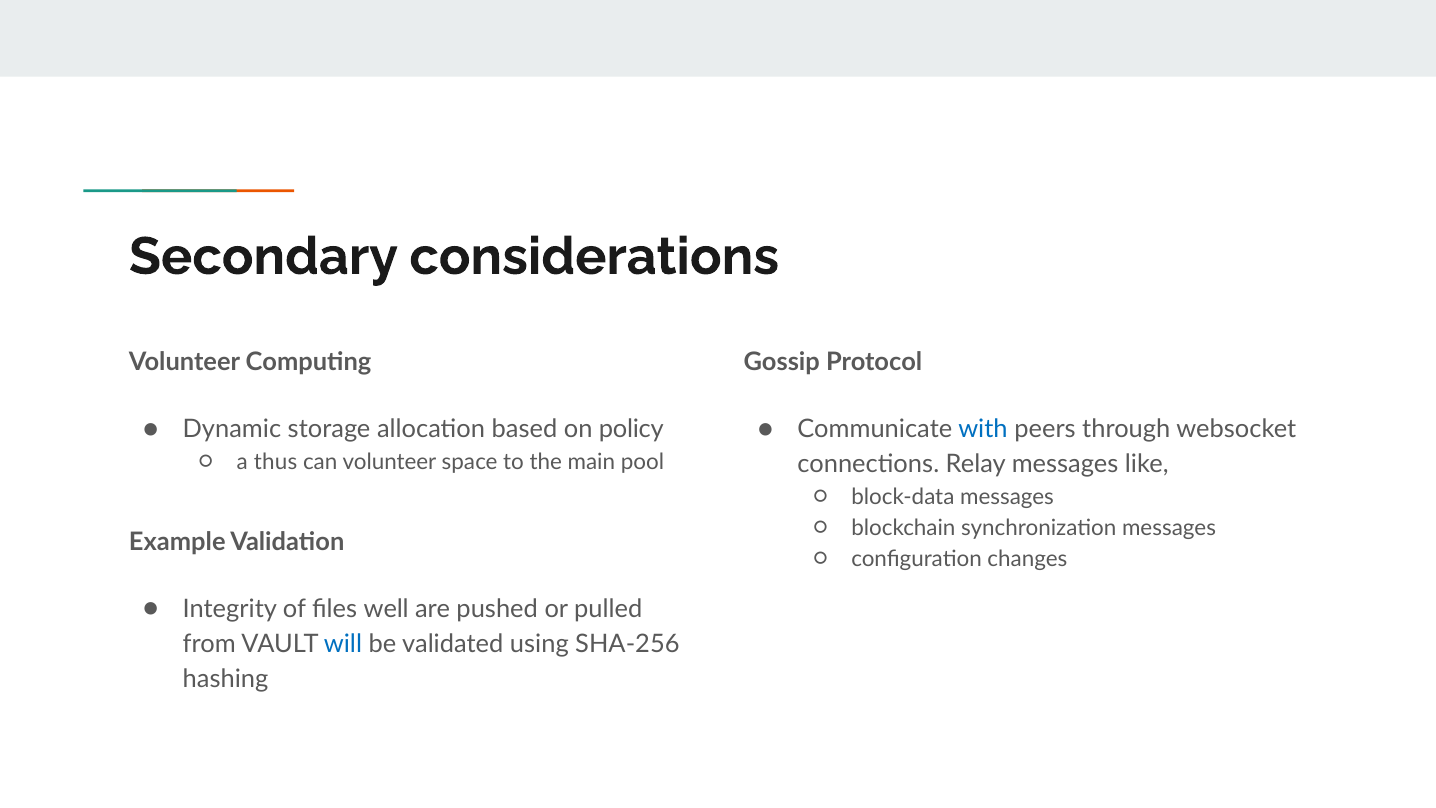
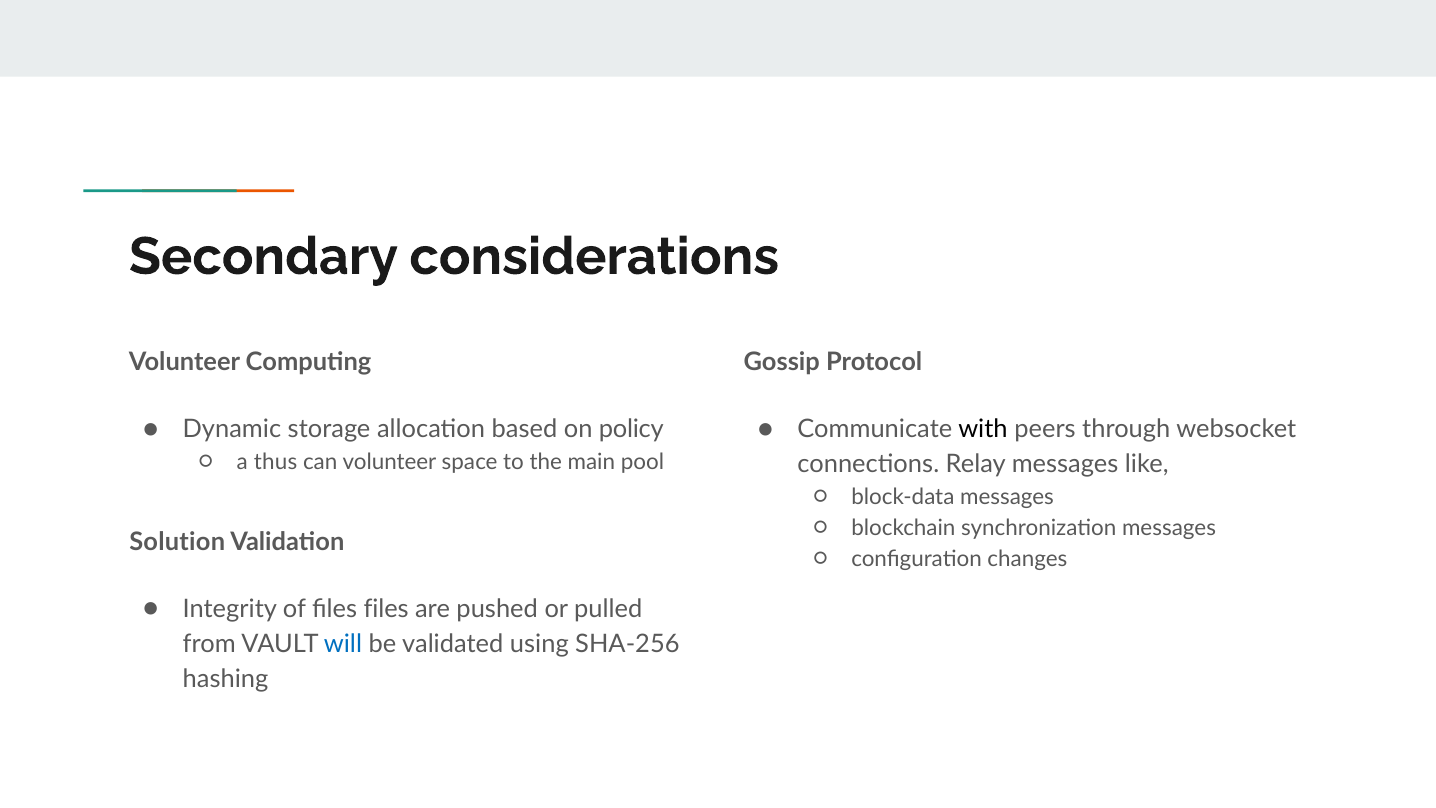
with colour: blue -> black (983, 429)
Example: Example -> Solution (177, 542)
files well: well -> files (386, 608)
